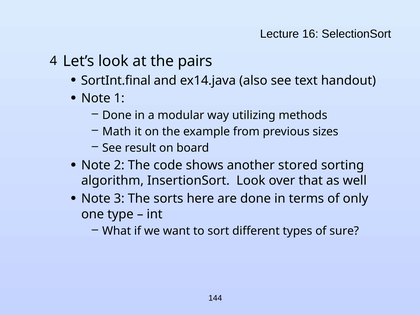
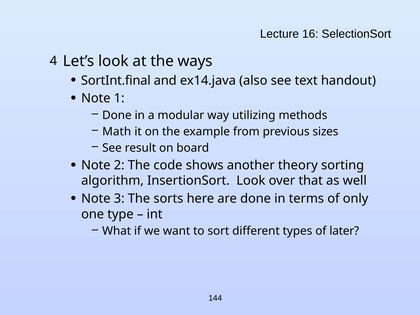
pairs: pairs -> ways (195, 61)
stored: stored -> theory (298, 165)
sure: sure -> later (344, 231)
